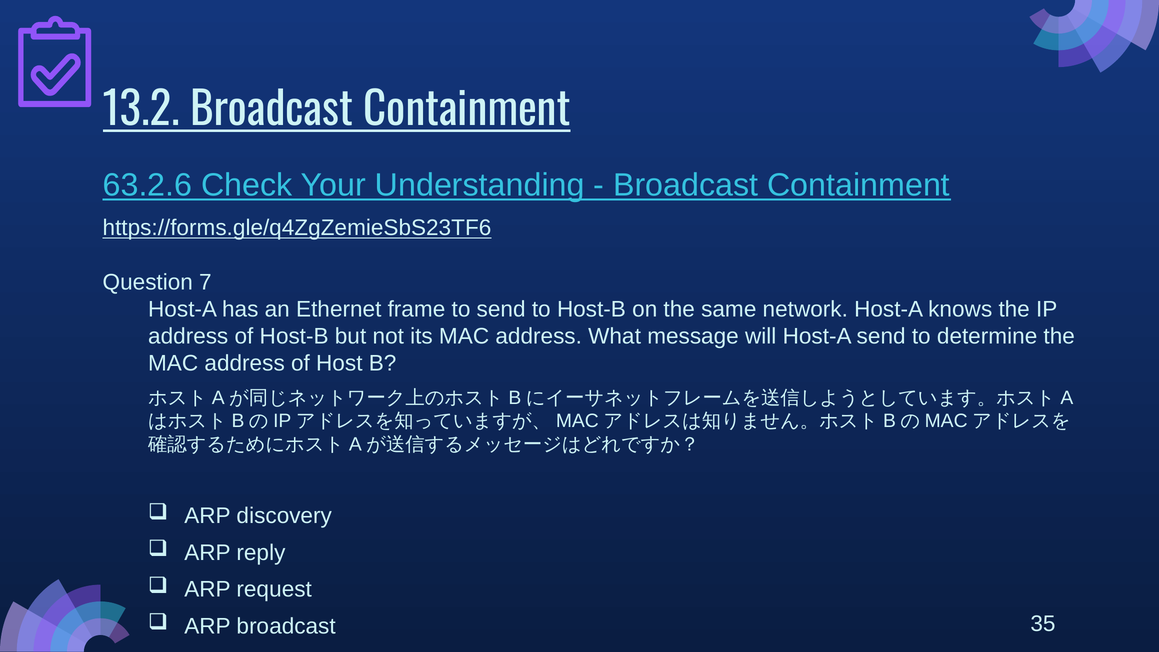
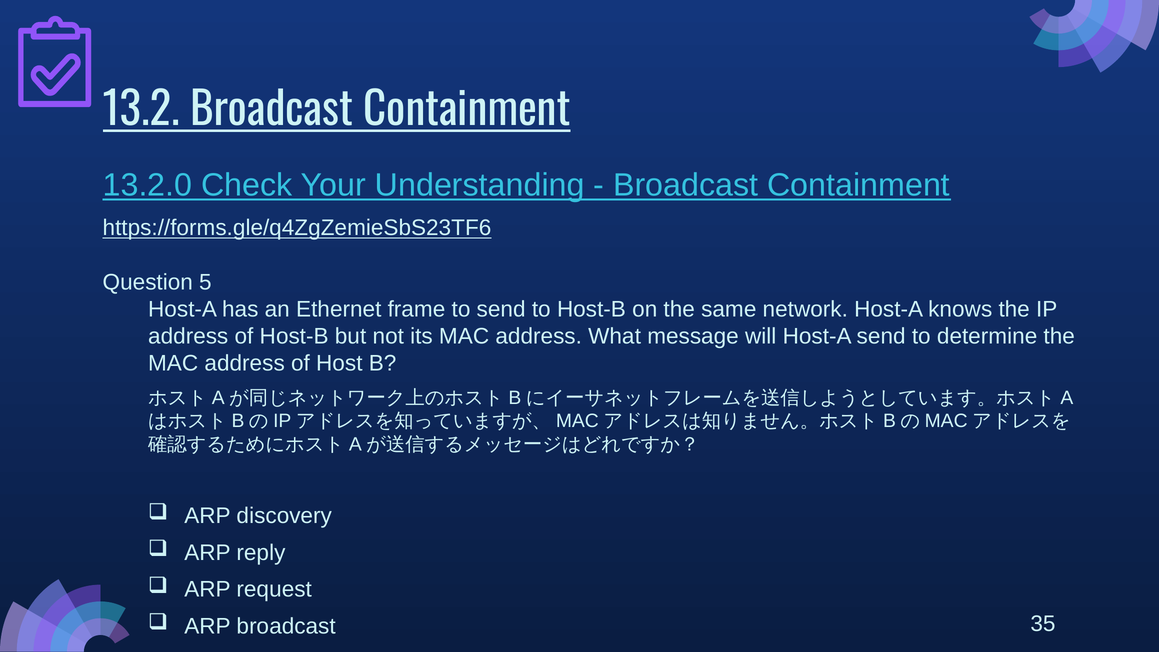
63.2.6: 63.2.6 -> 13.2.0 (147, 185)
7: 7 -> 5 (205, 282)
